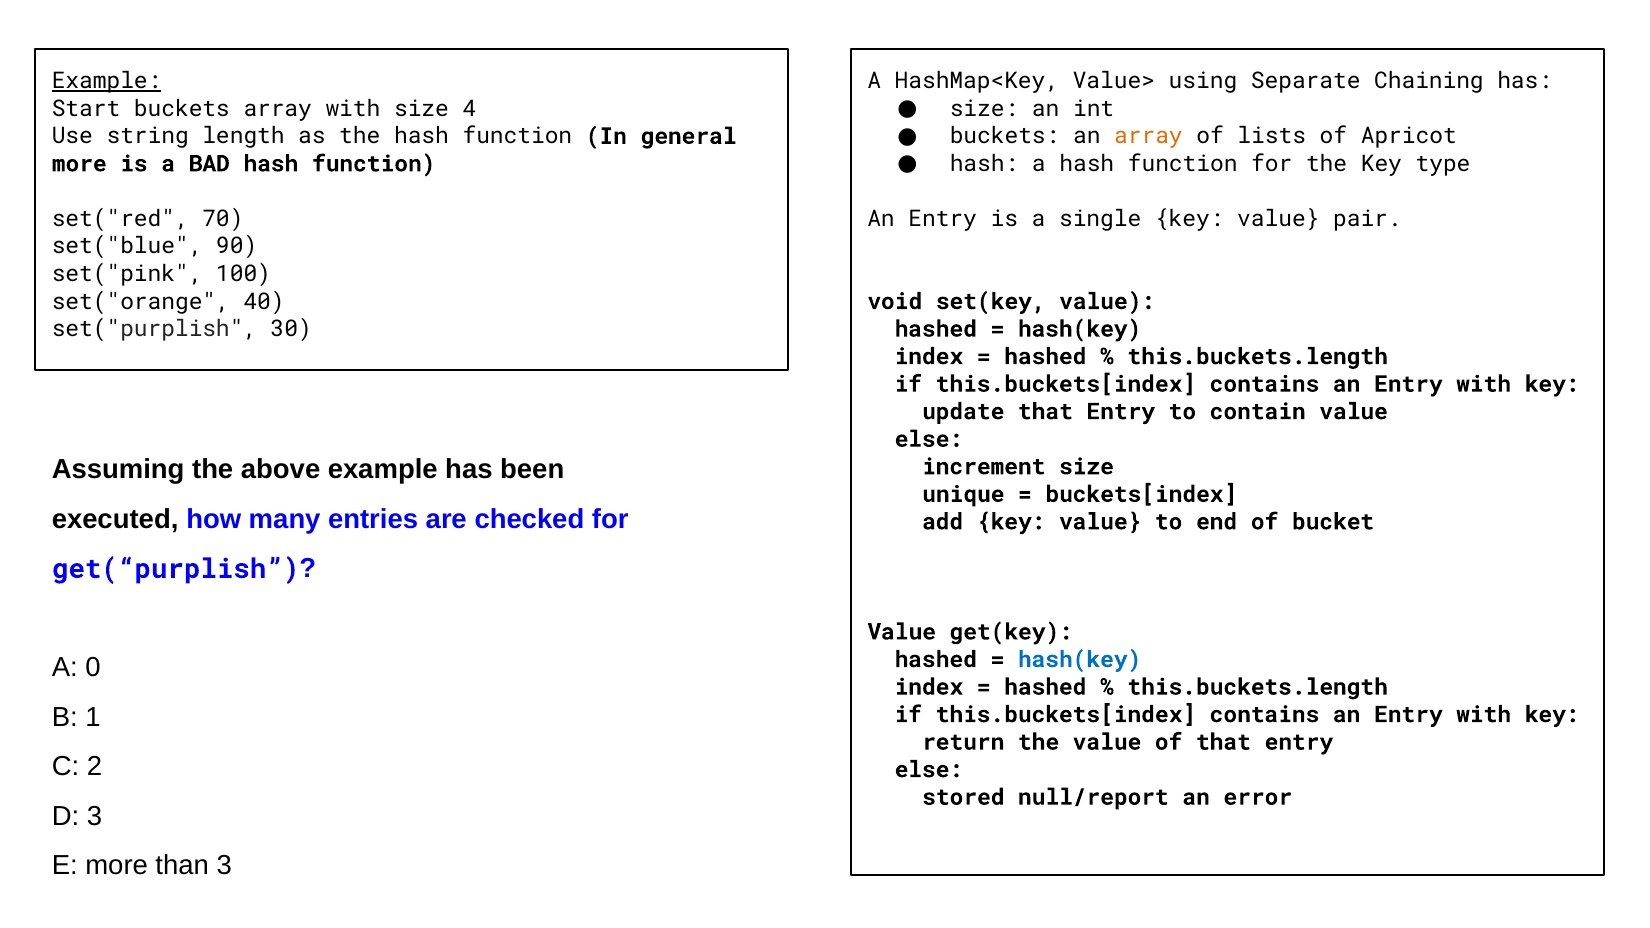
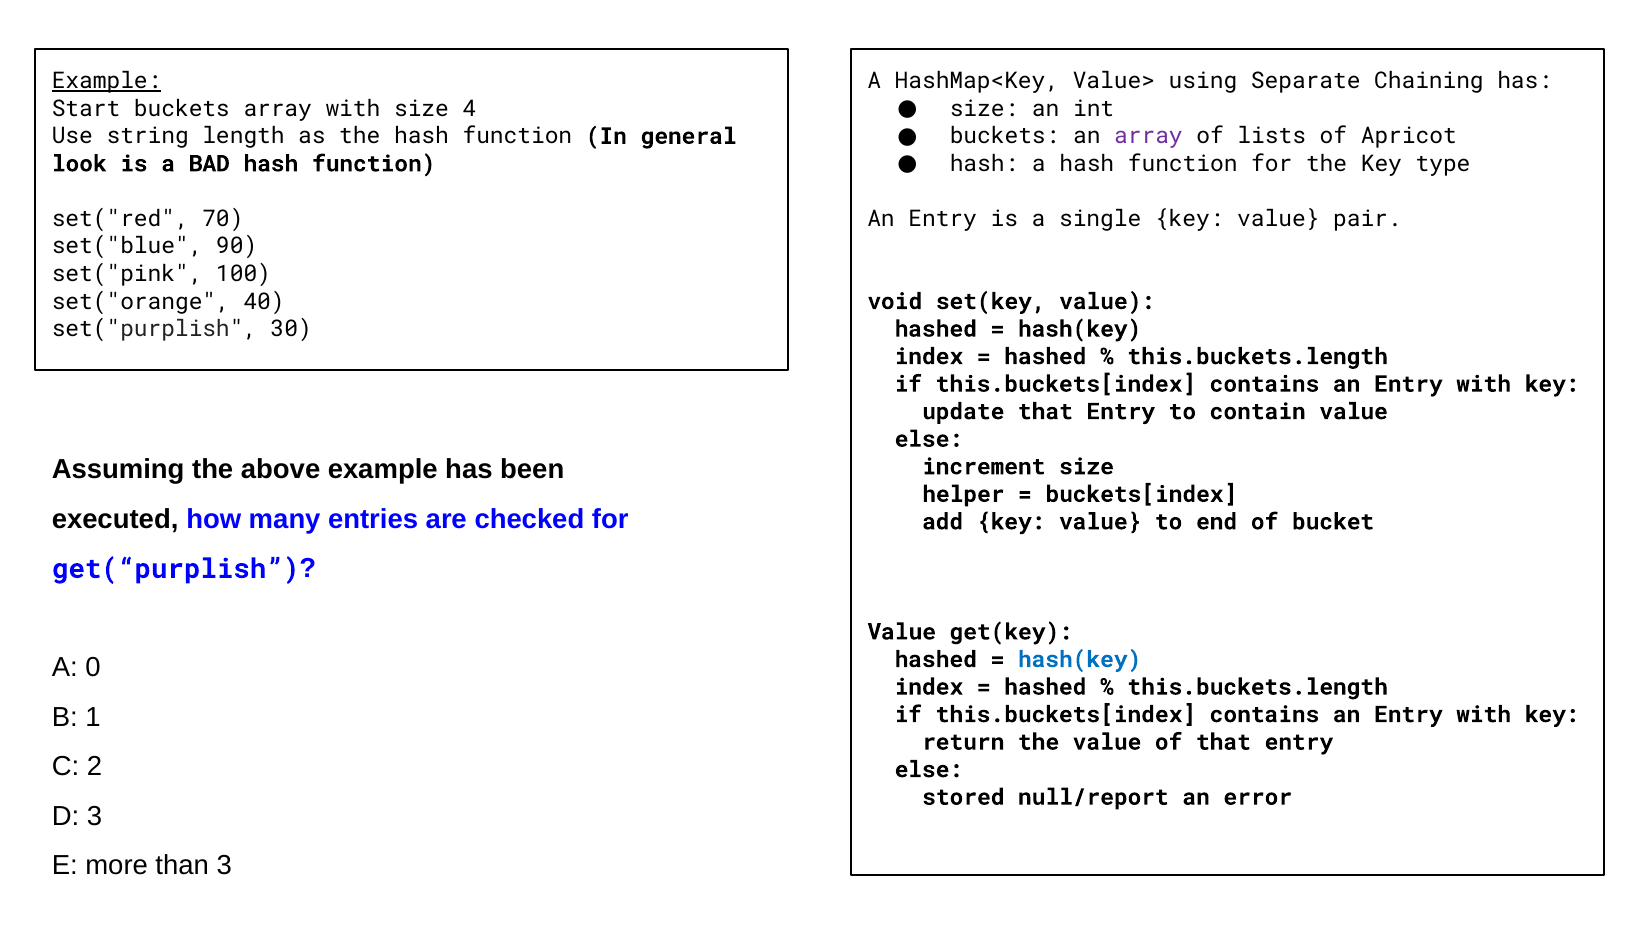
array colour: orange -> purple (1148, 136)
more: more -> look (79, 164)
unique: unique -> helper (963, 494)
